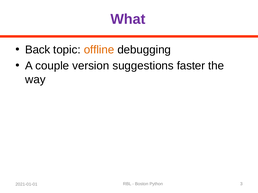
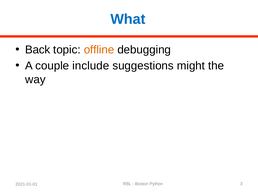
What colour: purple -> blue (128, 19)
version: version -> include (91, 66)
faster: faster -> might (191, 66)
